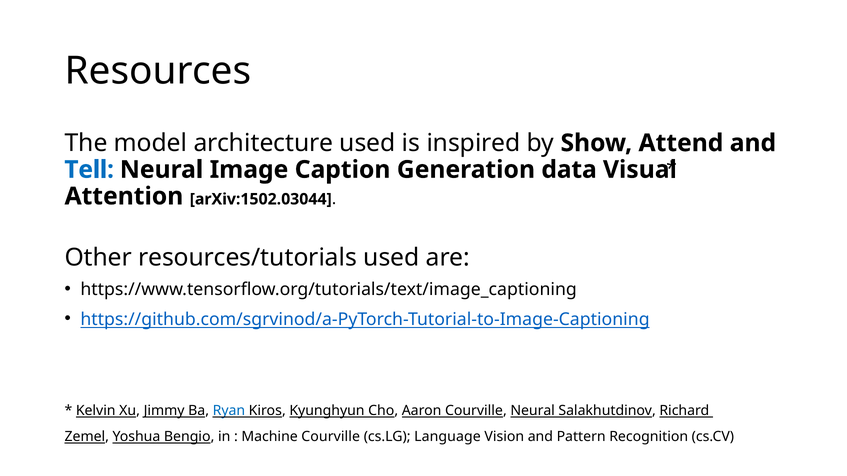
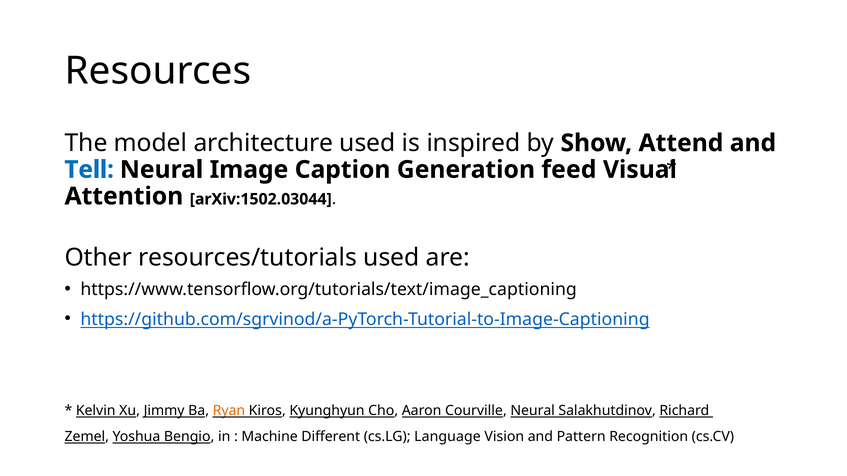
data: data -> feed (569, 170)
Ryan colour: blue -> orange (229, 411)
Machine Courville: Courville -> Different (331, 437)
